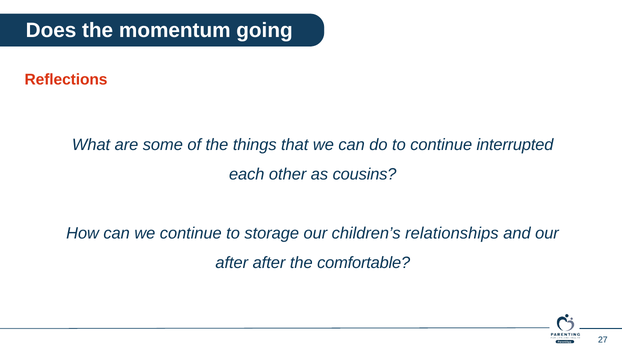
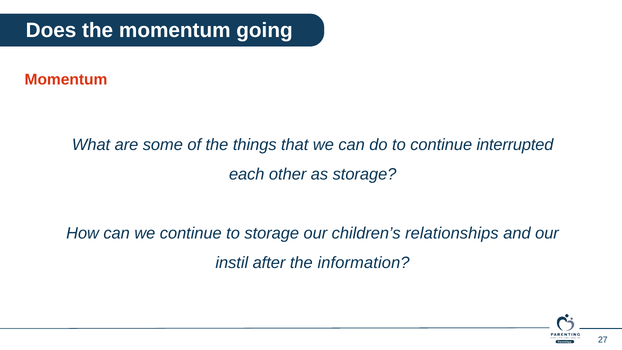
Reflections: Reflections -> Momentum (66, 80)
as cousins: cousins -> storage (365, 174)
after: after -> instil (232, 263)
comfortable: comfortable -> information (364, 263)
